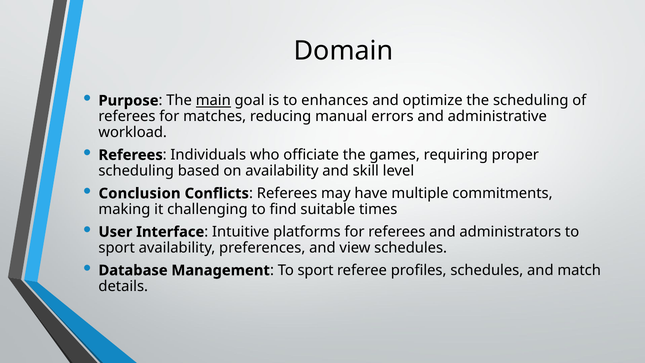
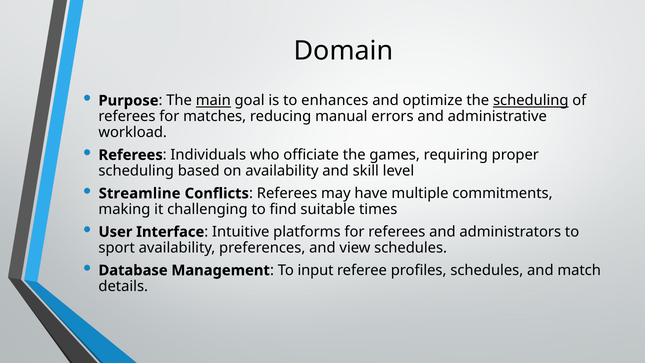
scheduling underline: none -> present (531, 101)
Conclusion: Conclusion -> Streamline (140, 193)
sport: sport -> input (316, 270)
